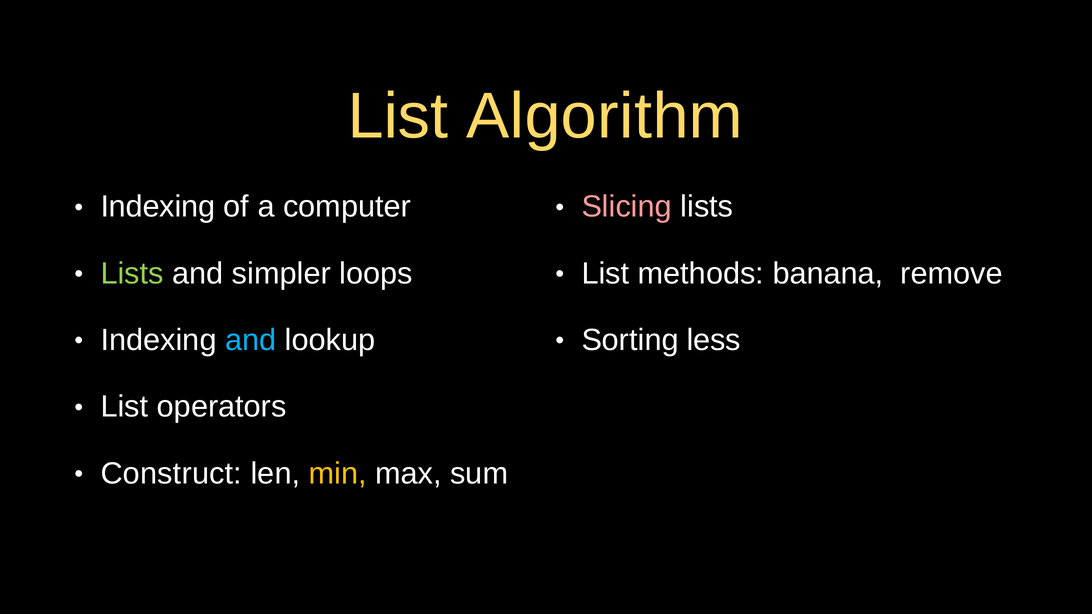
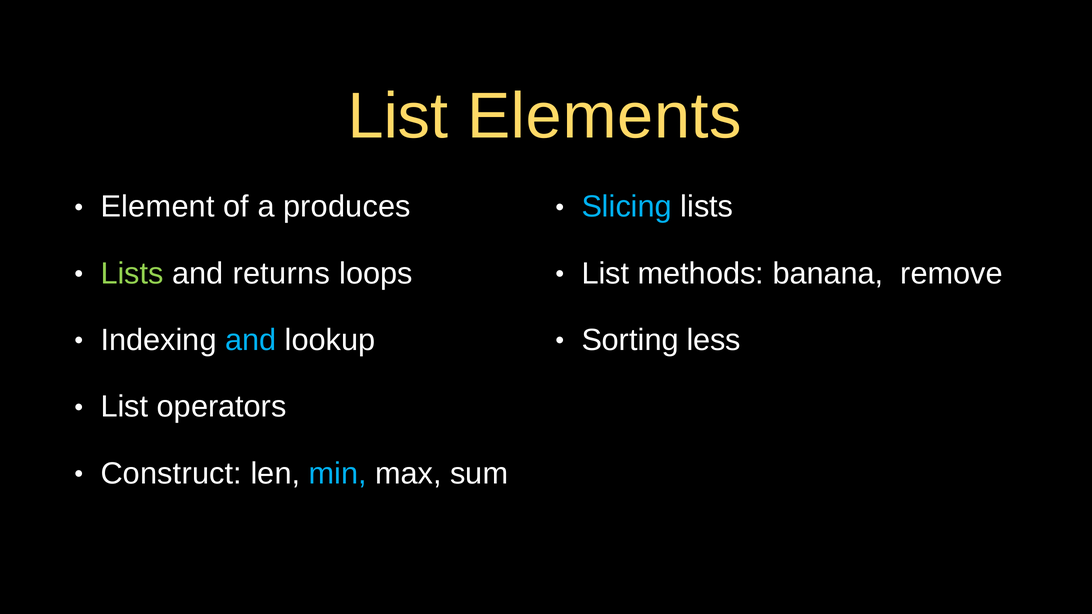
Algorithm: Algorithm -> Elements (604, 116)
Indexing: Indexing -> Element (158, 207)
computer: computer -> produces (347, 207)
Slicing colour: pink -> light blue (627, 207)
simpler: simpler -> returns (281, 274)
min colour: yellow -> light blue (338, 474)
